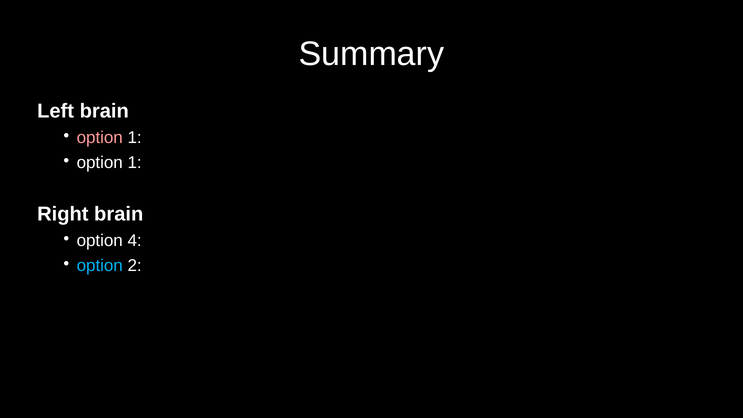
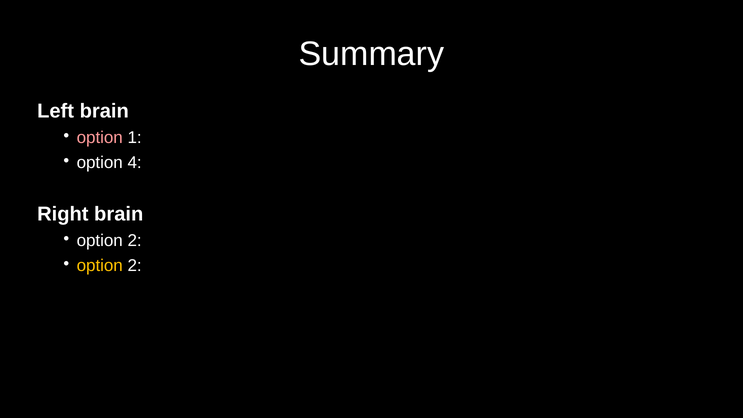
1: 1 -> 4 (135, 163)
4: 4 -> 2 (135, 241)
option colour: light blue -> yellow (100, 265)
